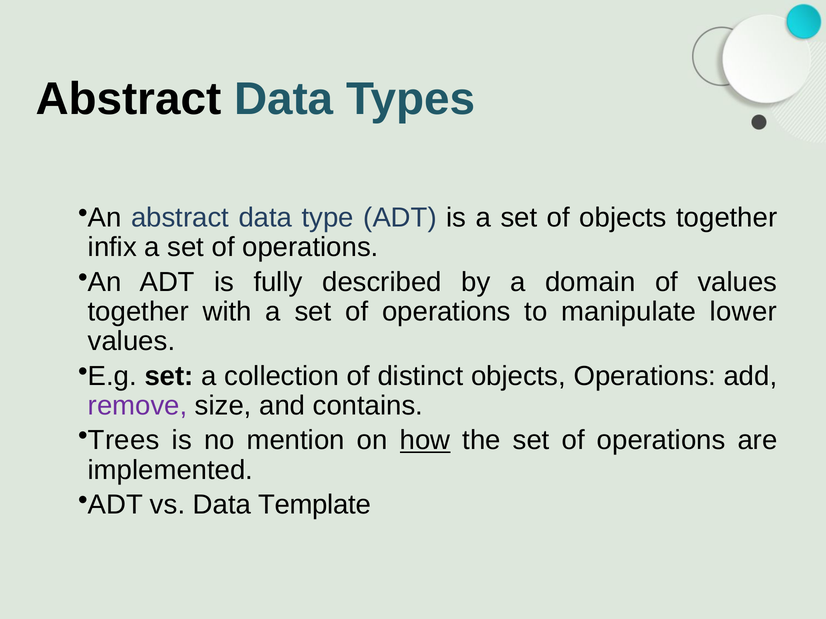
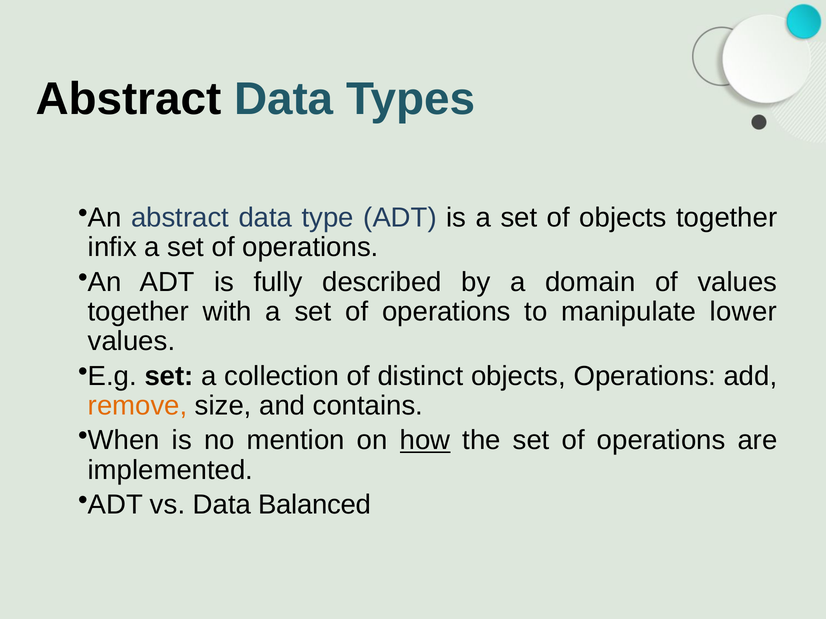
remove colour: purple -> orange (138, 406)
Trees: Trees -> When (124, 441)
Template: Template -> Balanced (315, 505)
